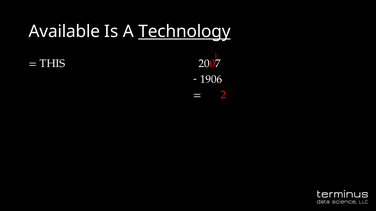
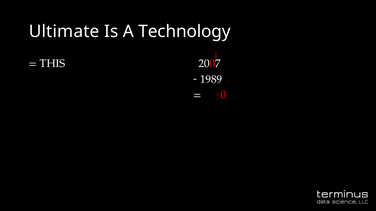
Available: Available -> Ultimate (64, 32)
Technology underline: present -> none (185, 32)
1906: 1906 -> 1989 (211, 79)
2: 2 -> 0 (223, 95)
